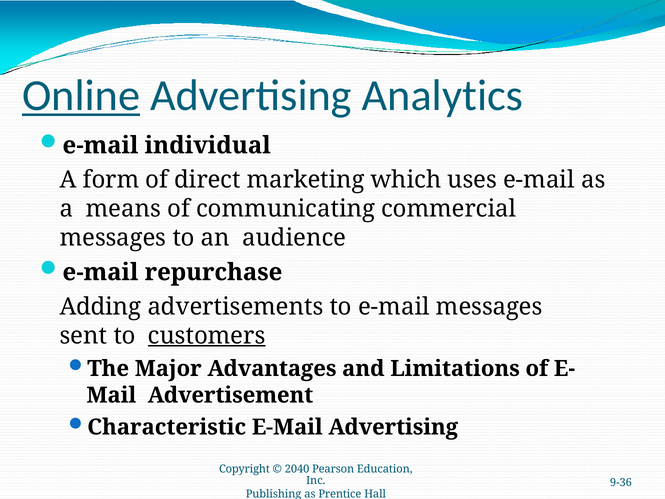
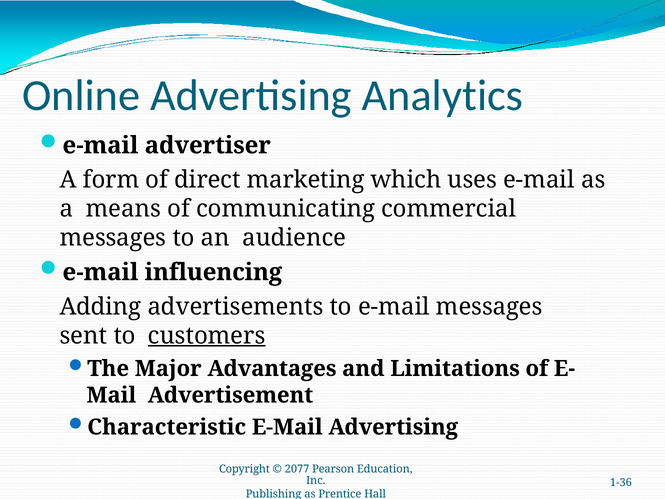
Online underline: present -> none (81, 96)
individual: individual -> advertiser (208, 145)
repurchase: repurchase -> influencing (213, 272)
2040: 2040 -> 2077 (297, 469)
9-36: 9-36 -> 1-36 (621, 482)
